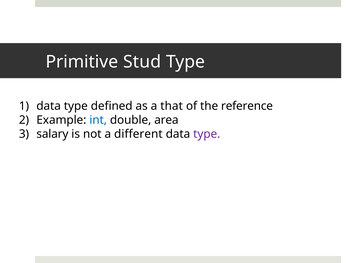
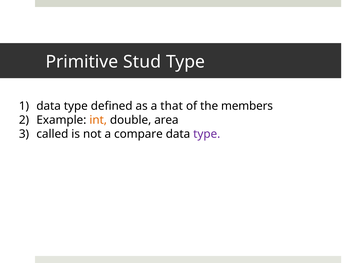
reference: reference -> members (247, 106)
int colour: blue -> orange (98, 120)
salary: salary -> called (52, 134)
different: different -> compare (138, 134)
